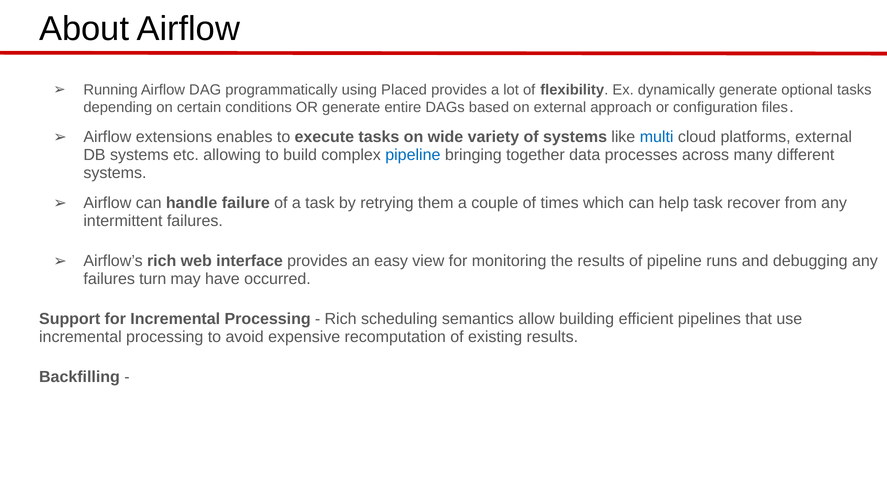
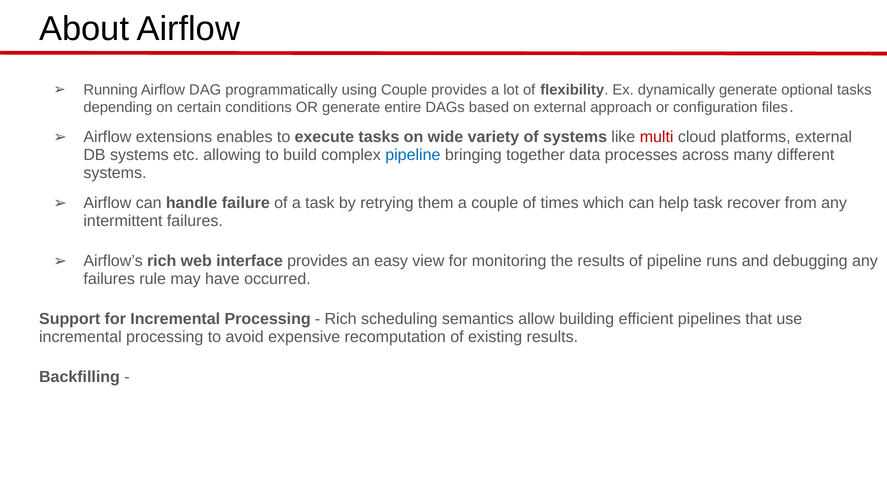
using Placed: Placed -> Couple (404, 90)
multi colour: blue -> red (657, 137)
turn: turn -> rule (153, 279)
